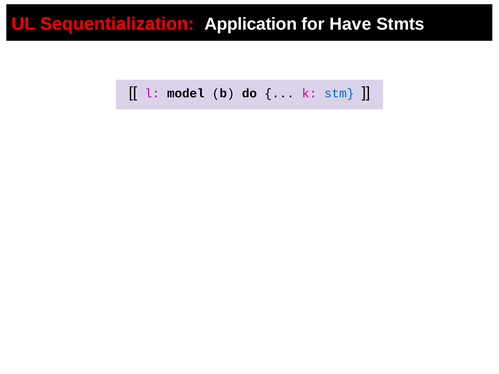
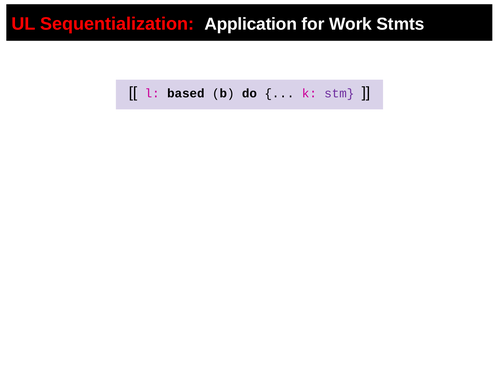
Have: Have -> Work (351, 24)
model: model -> based (186, 93)
stm colour: blue -> purple (339, 93)
